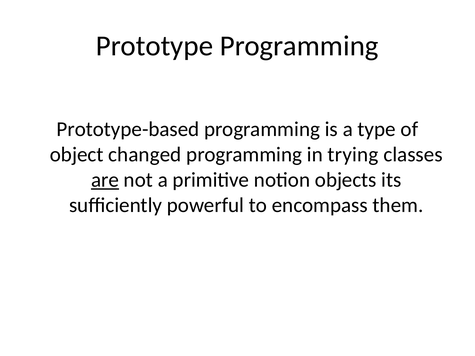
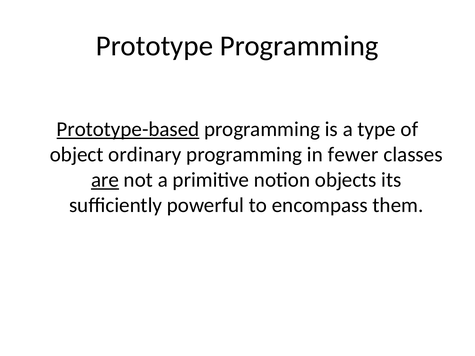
Prototype-based underline: none -> present (128, 129)
changed: changed -> ordinary (145, 155)
trying: trying -> fewer (353, 155)
